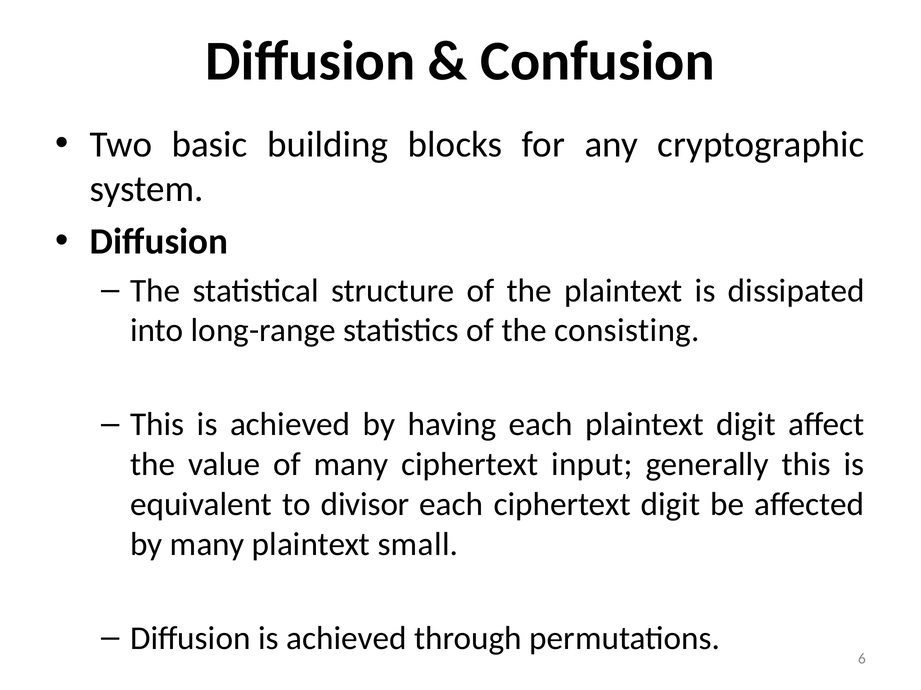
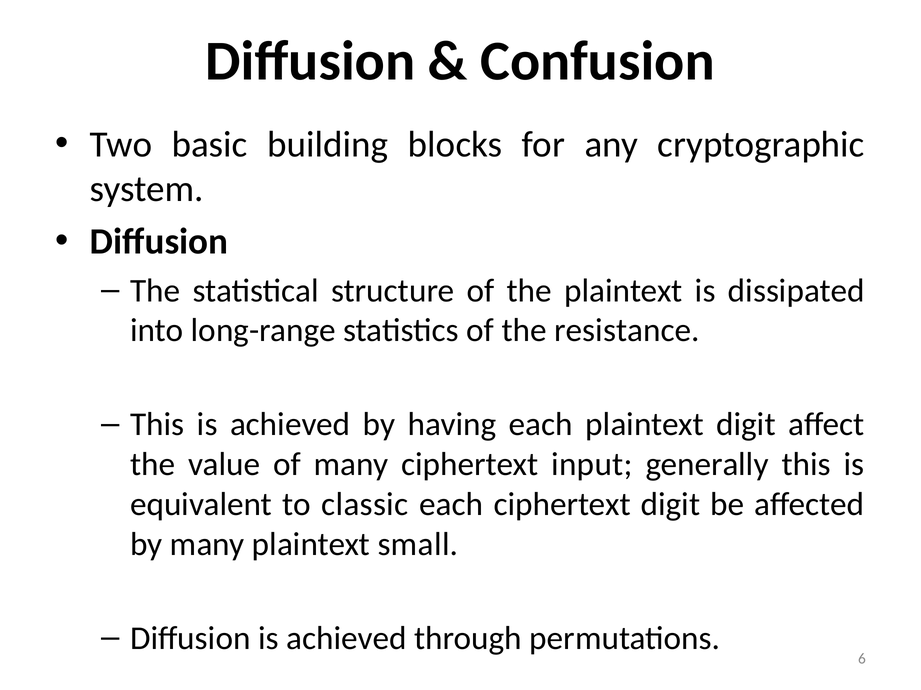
consisting: consisting -> resistance (627, 331)
divisor: divisor -> classic (365, 505)
